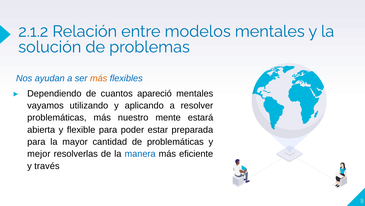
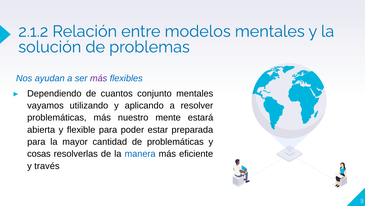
más colour: orange -> purple (99, 78)
apareció: apareció -> conjunto (154, 93)
mejor: mejor -> cosas (39, 153)
